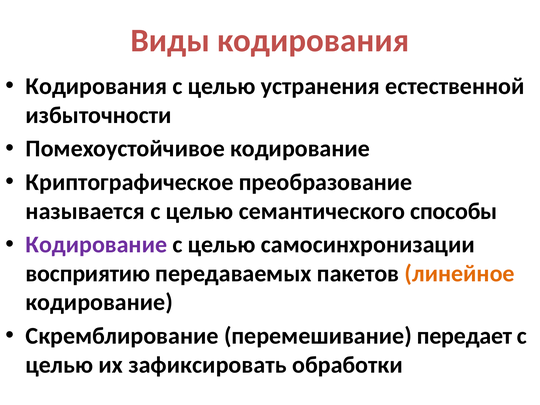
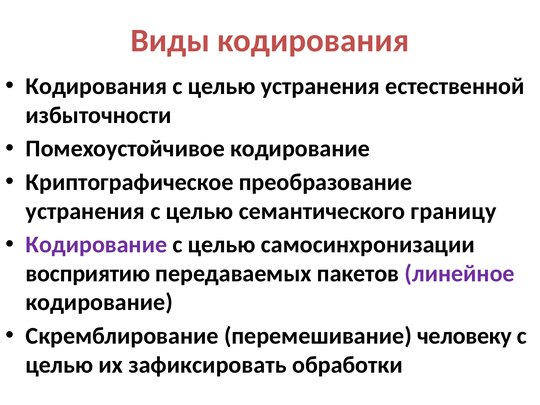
называется: называется -> устранения (85, 211)
способы: способы -> границу (454, 211)
линейное colour: orange -> purple (460, 274)
передает: передает -> человеку (465, 336)
